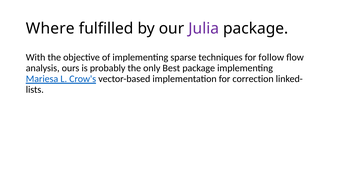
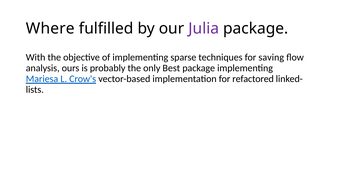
follow: follow -> saving (271, 57)
correction: correction -> refactored (253, 79)
